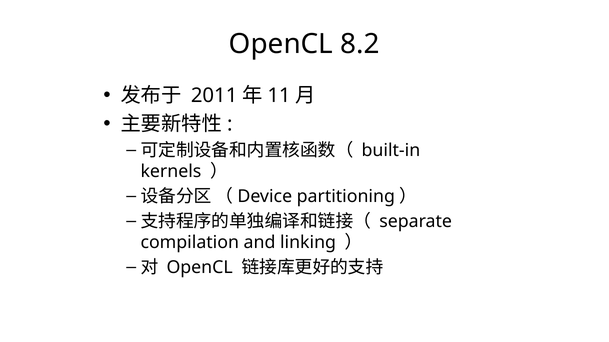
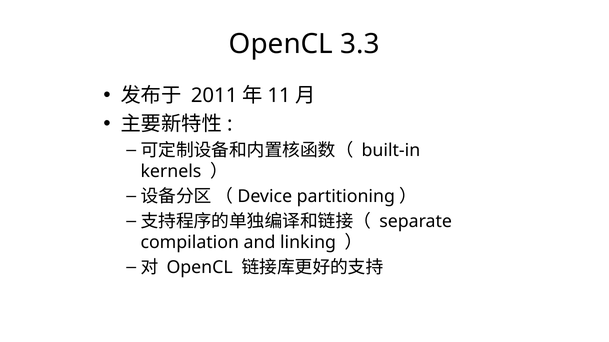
8.2: 8.2 -> 3.3 (360, 44)
